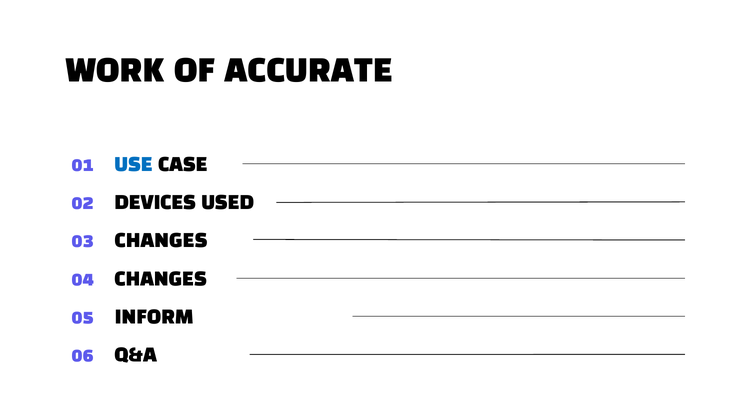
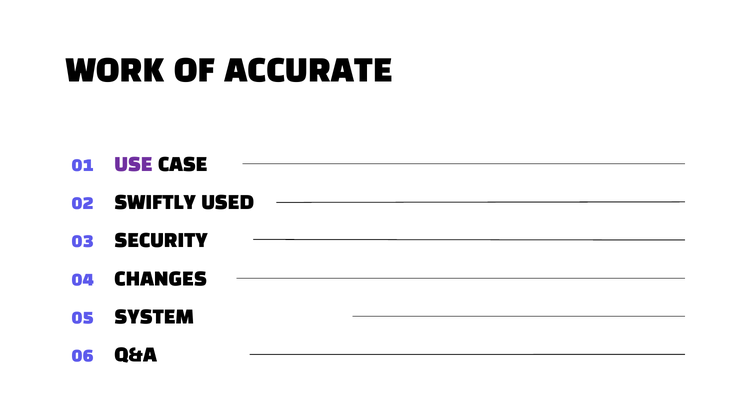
USE colour: blue -> purple (134, 165)
DEVICES: DEVICES -> SWIFTLY (155, 203)
03 CHANGES: CHANGES -> SECURITY (161, 241)
INFORM: INFORM -> SYSTEM (154, 318)
